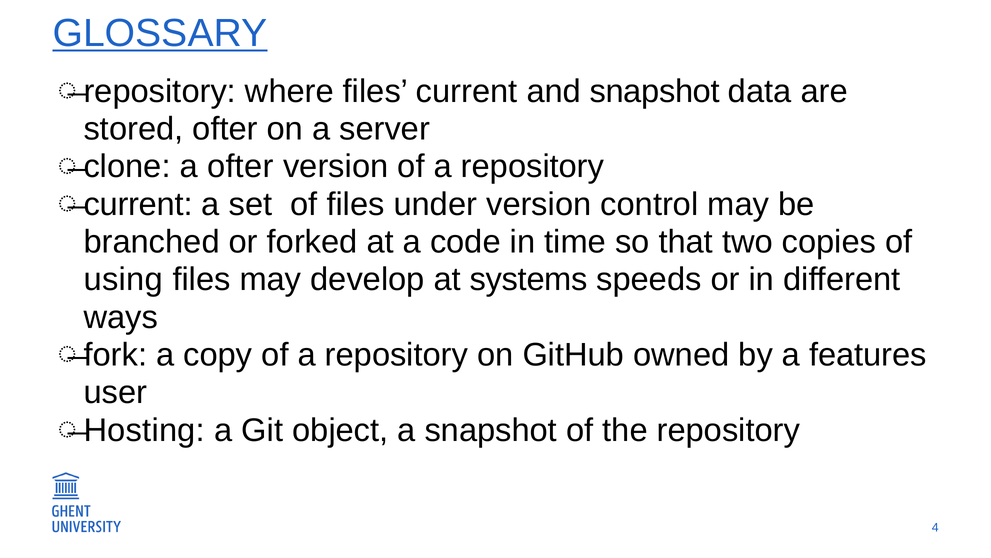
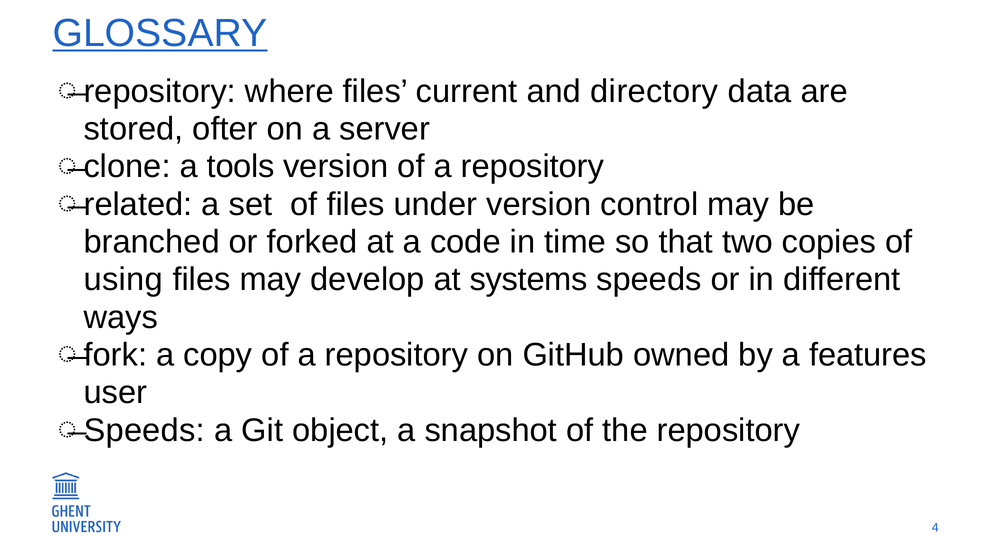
and snapshot: snapshot -> directory (654, 91)
a ofter: ofter -> tools (241, 166)
current: current -> related (138, 204)
Hosting: Hosting -> Speeds (144, 430)
